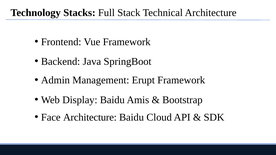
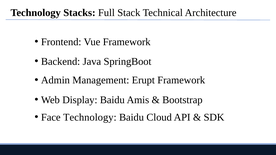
Face Architecture: Architecture -> Technology (90, 117)
